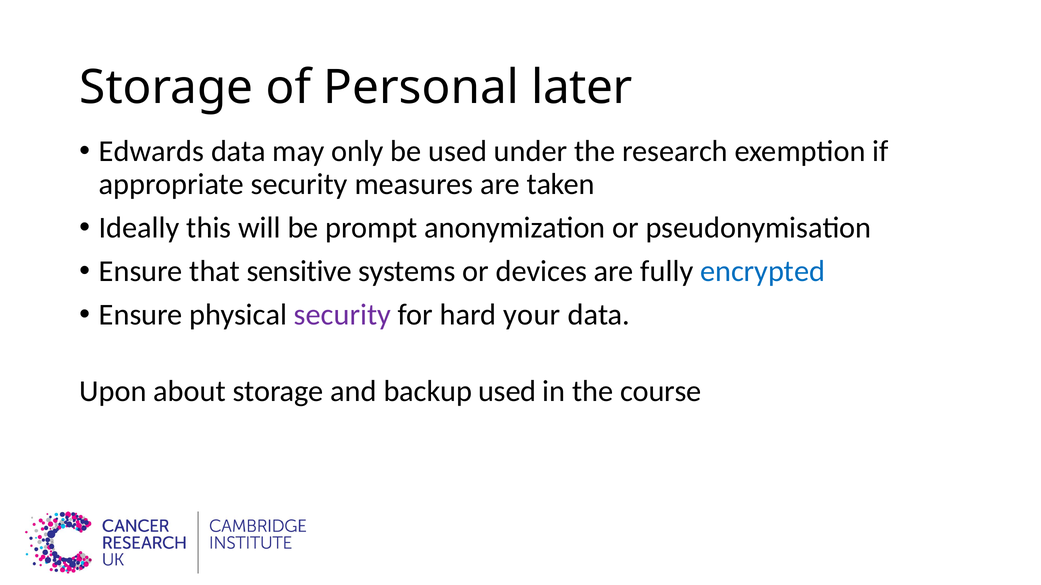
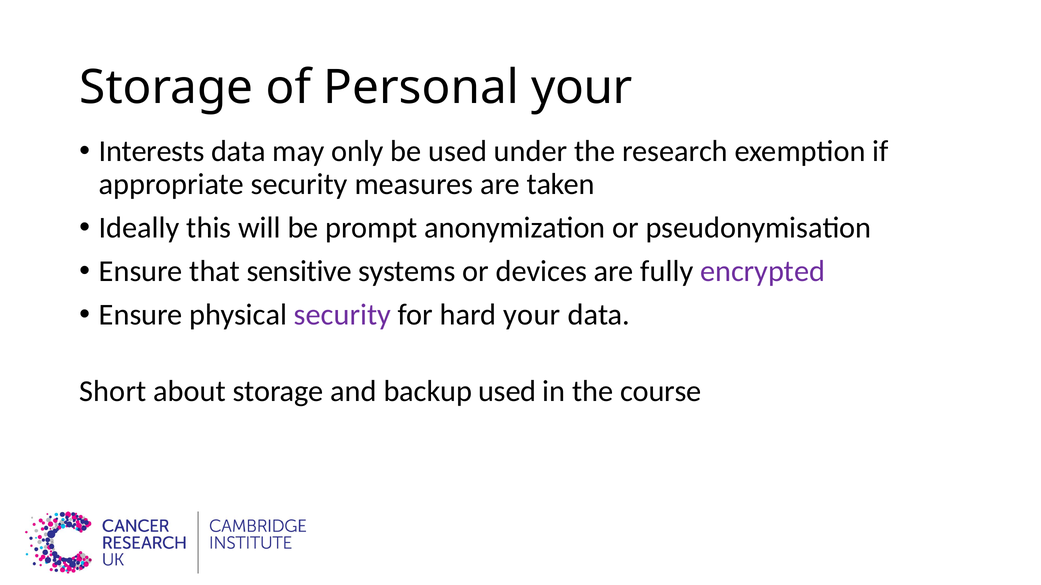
Personal later: later -> your (582, 87)
Edwards: Edwards -> Interests (152, 152)
encrypted colour: blue -> purple (763, 272)
Upon: Upon -> Short (113, 392)
